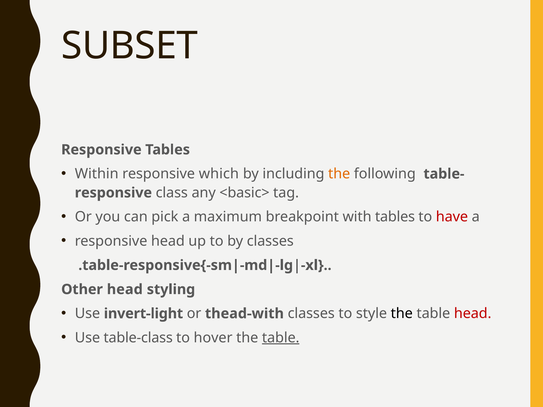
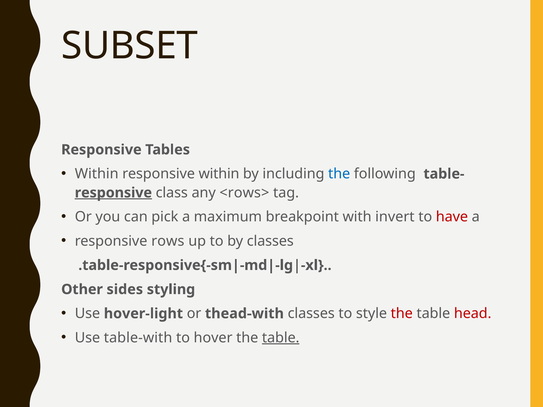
responsive which: which -> within (219, 174)
the colour: orange -> blue (339, 174)
responsive underline: none -> present (113, 193)
<basic>: <basic> -> <rows> (244, 193)
with tables: tables -> invert (395, 217)
responsive head: head -> rows (168, 241)
Other head: head -> sides (125, 290)
invert-light: invert-light -> hover-light (143, 314)
the colour: black -> red (402, 314)
table-class: table-class -> table-with (138, 338)
